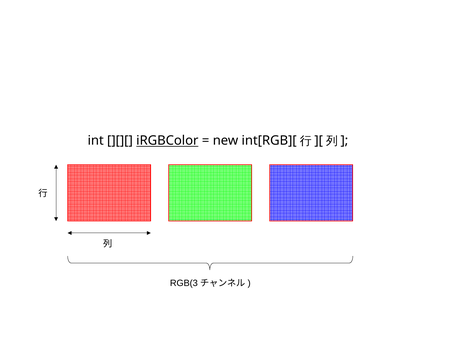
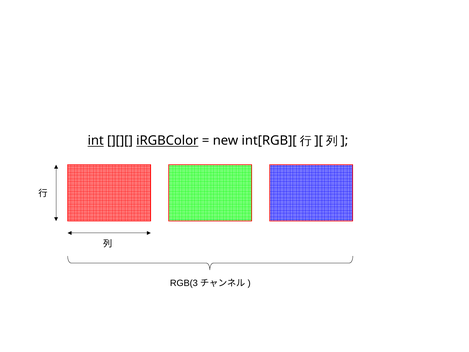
int underline: none -> present (96, 141)
